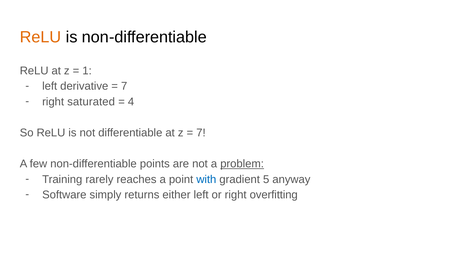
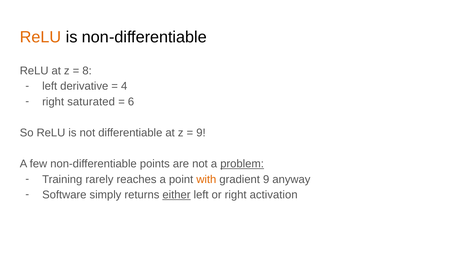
1: 1 -> 8 (87, 71)
7: 7 -> 4 (124, 86)
4: 4 -> 6 (131, 102)
7: 7 -> 9 (201, 133)
with colour: blue -> orange (206, 179)
gradient 5: 5 -> 9 (266, 179)
either underline: none -> present (176, 194)
overfitting: overfitting -> activation (274, 194)
